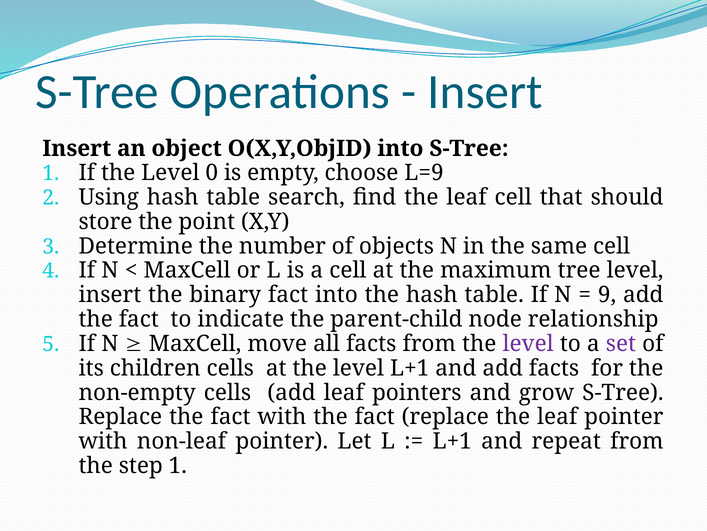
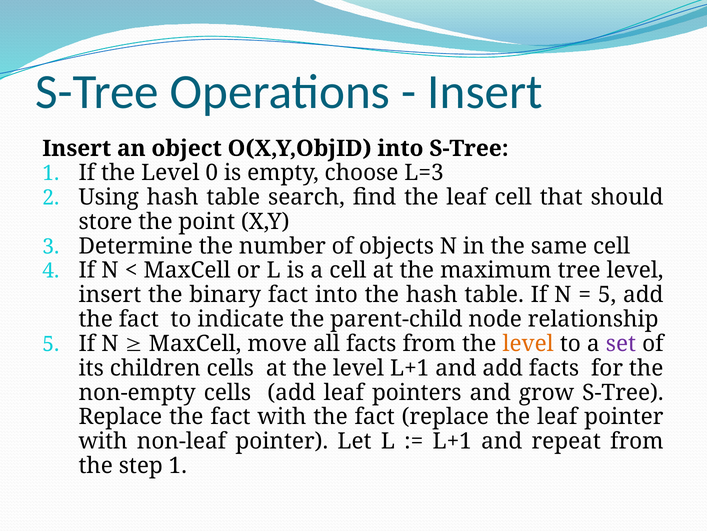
L=9: L=9 -> L=3 (424, 173)
9: 9 -> 5 (607, 295)
level colour: purple -> orange (528, 343)
